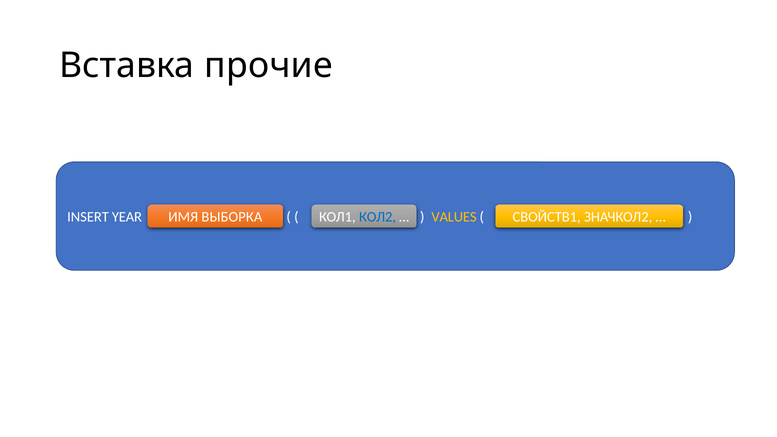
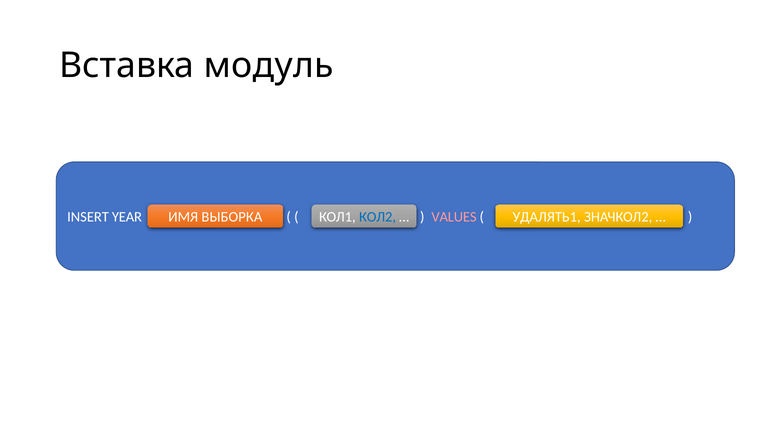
прочие: прочие -> модуль (269, 65)
VALUES colour: yellow -> pink (454, 217)
СВОЙСТВ1: СВОЙСТВ1 -> УДАЛЯТЬ1 (547, 217)
